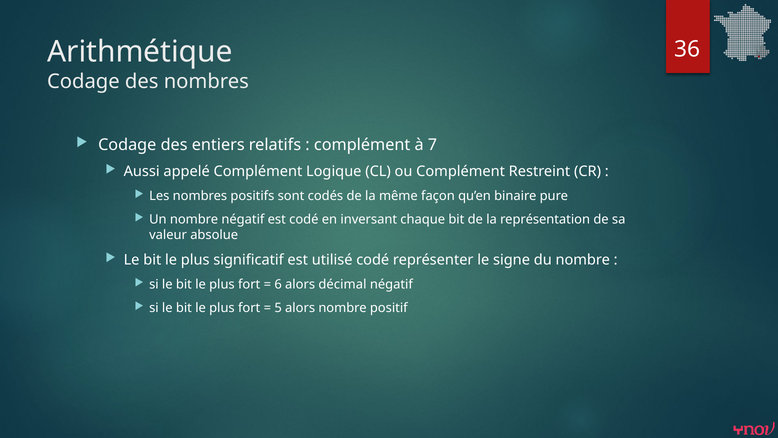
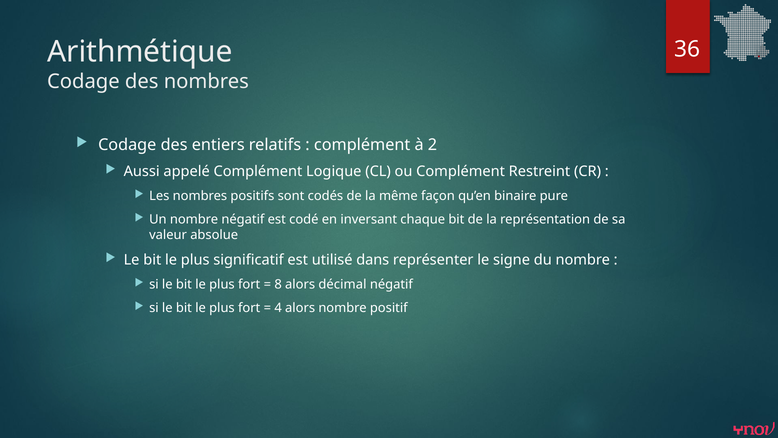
7: 7 -> 2 (432, 145)
utilisé codé: codé -> dans (373, 260)
6: 6 -> 8 (278, 284)
5: 5 -> 4 (278, 308)
